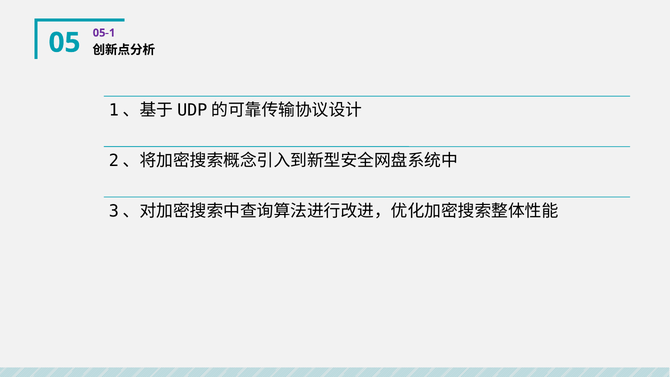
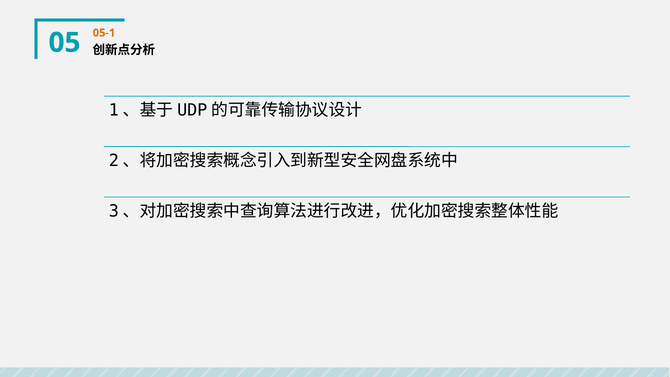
05-1 colour: purple -> orange (104, 33)
